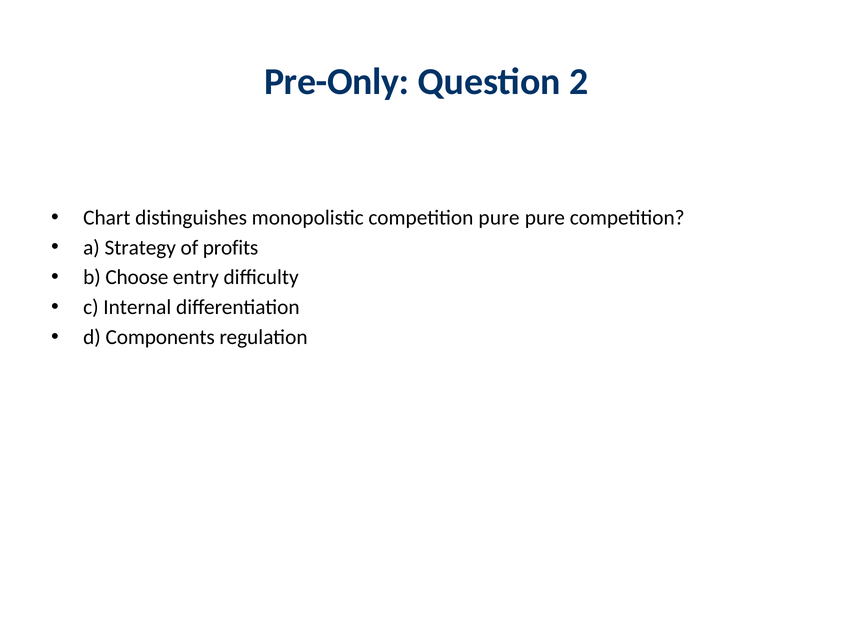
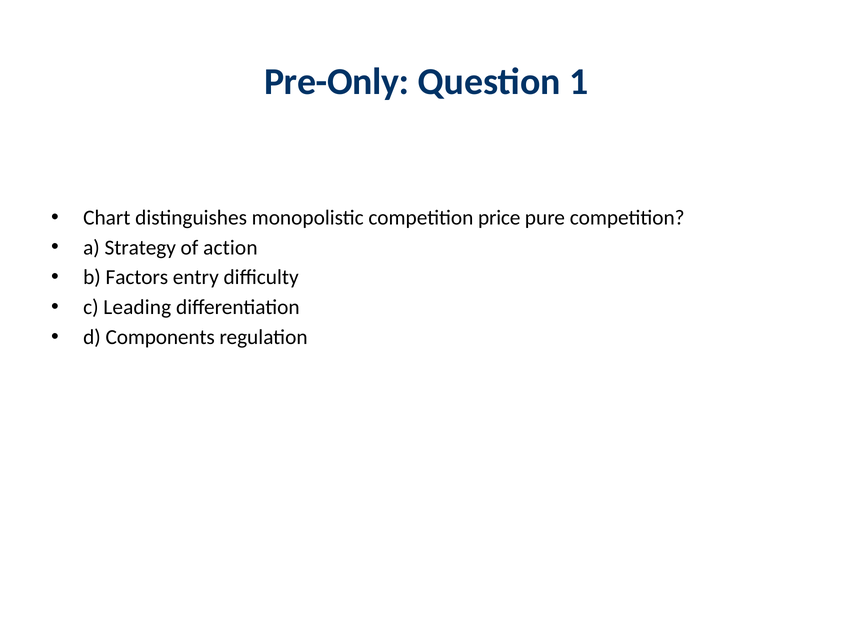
2: 2 -> 1 (579, 82)
competition pure: pure -> price (499, 218)
profits: profits -> action (230, 247)
Choose: Choose -> Factors (137, 277)
Internal: Internal -> Leading (137, 307)
